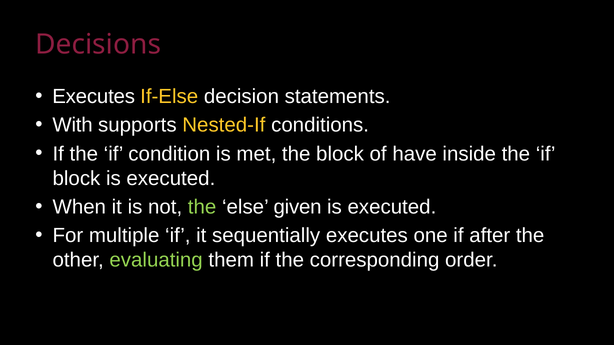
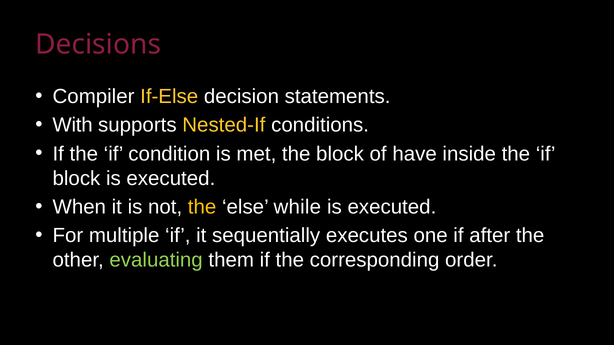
Executes: Executes -> Compiler (94, 97)
the colour: light green -> yellow (202, 207)
given: given -> while (297, 207)
